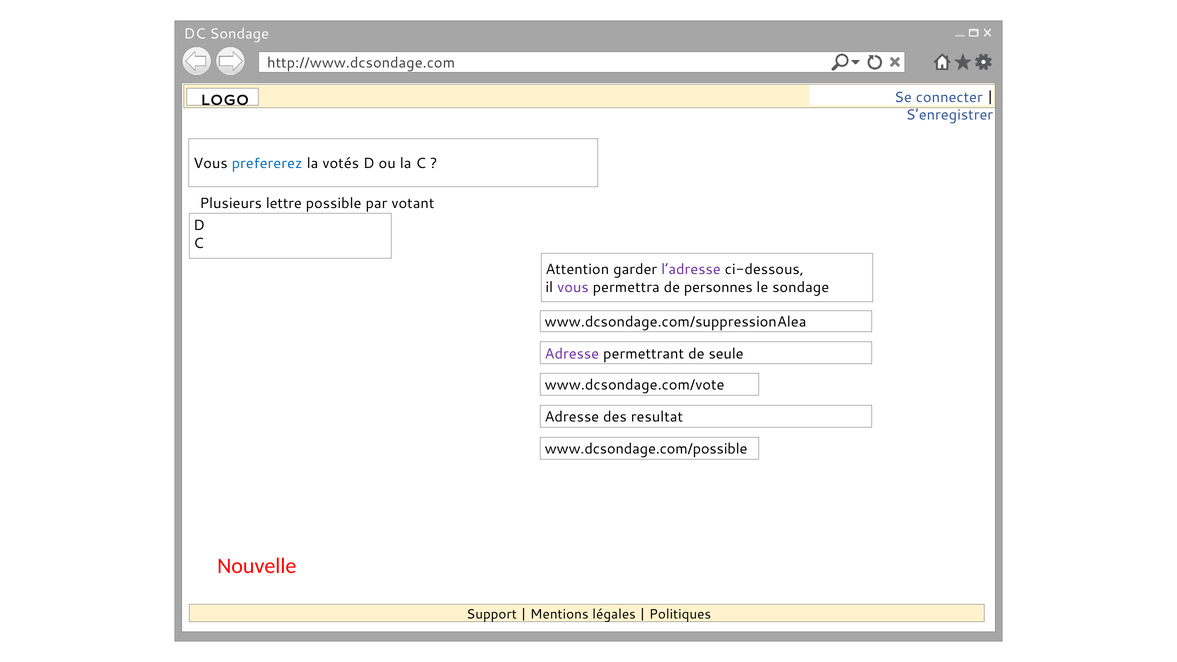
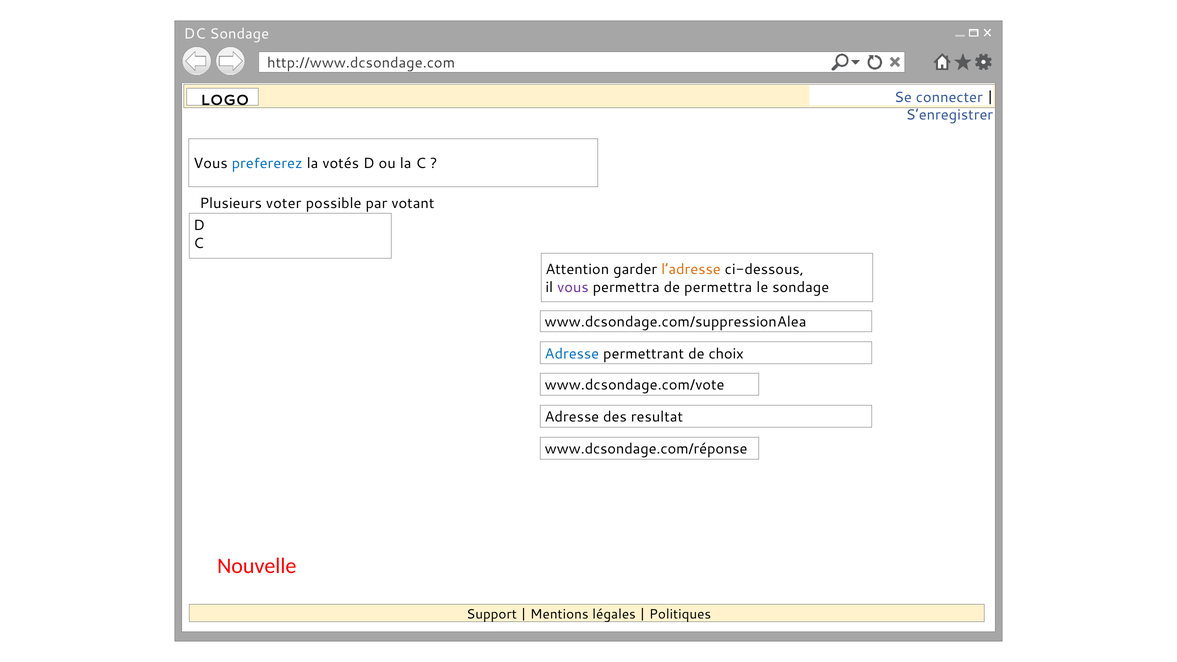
lettre: lettre -> voter (284, 203)
l’adresse colour: purple -> orange (691, 270)
de personnes: personnes -> permettra (718, 287)
Adresse colour: purple -> blue (572, 354)
seule: seule -> choix (726, 354)
www.dcsondage.com/possible: www.dcsondage.com/possible -> www.dcsondage.com/réponse (646, 449)
